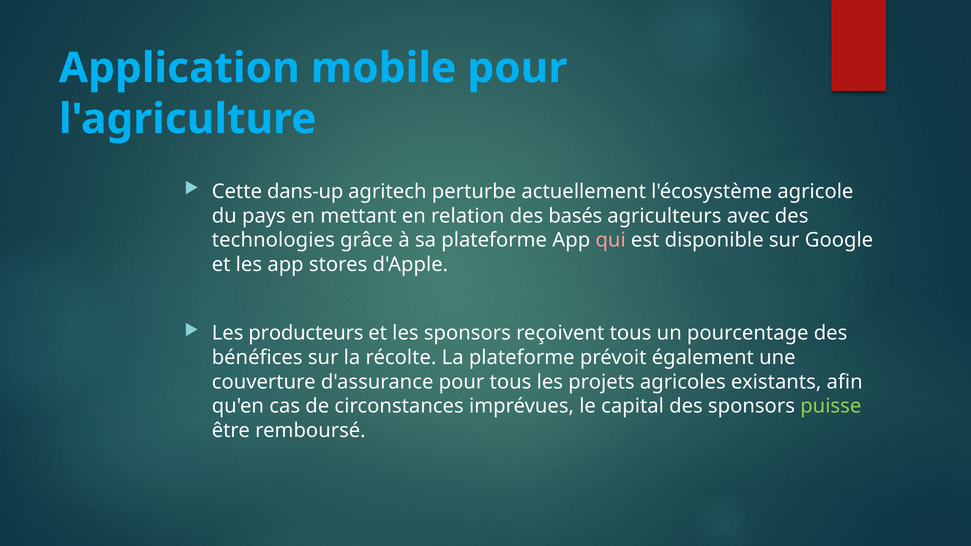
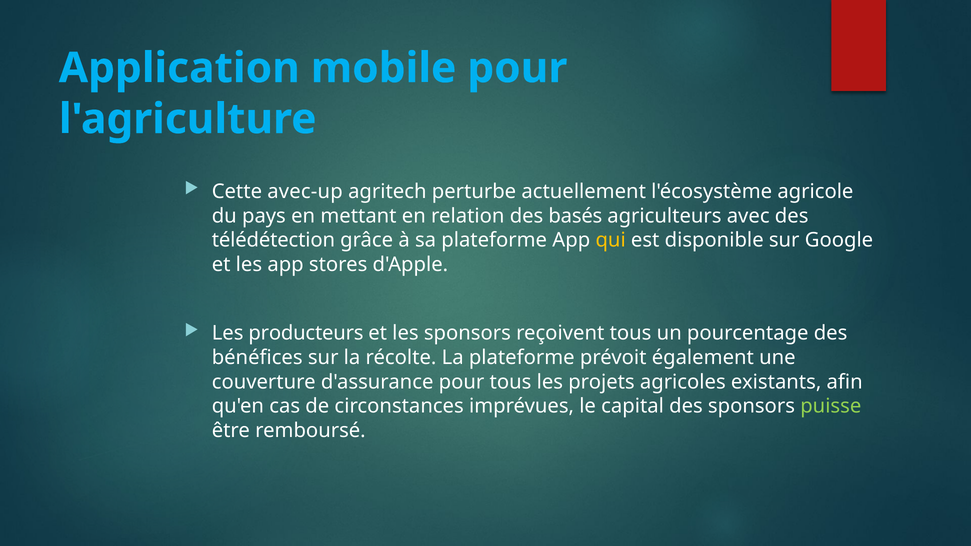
dans-up: dans-up -> avec-up (305, 192)
technologies: technologies -> télédétection (273, 240)
qui colour: pink -> yellow (611, 240)
